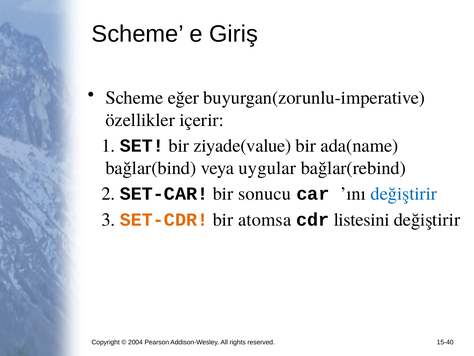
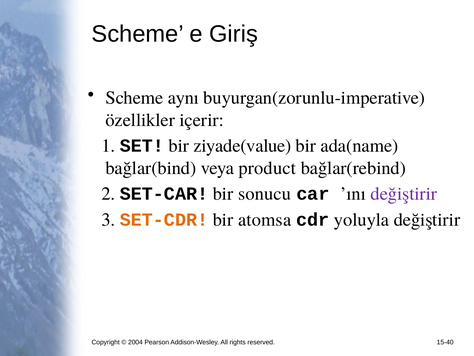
eğer: eğer -> aynı (183, 98)
uygular: uygular -> product (267, 168)
değiştirir colour: blue -> purple (404, 194)
listesini: listesini -> yoluyla (362, 219)
